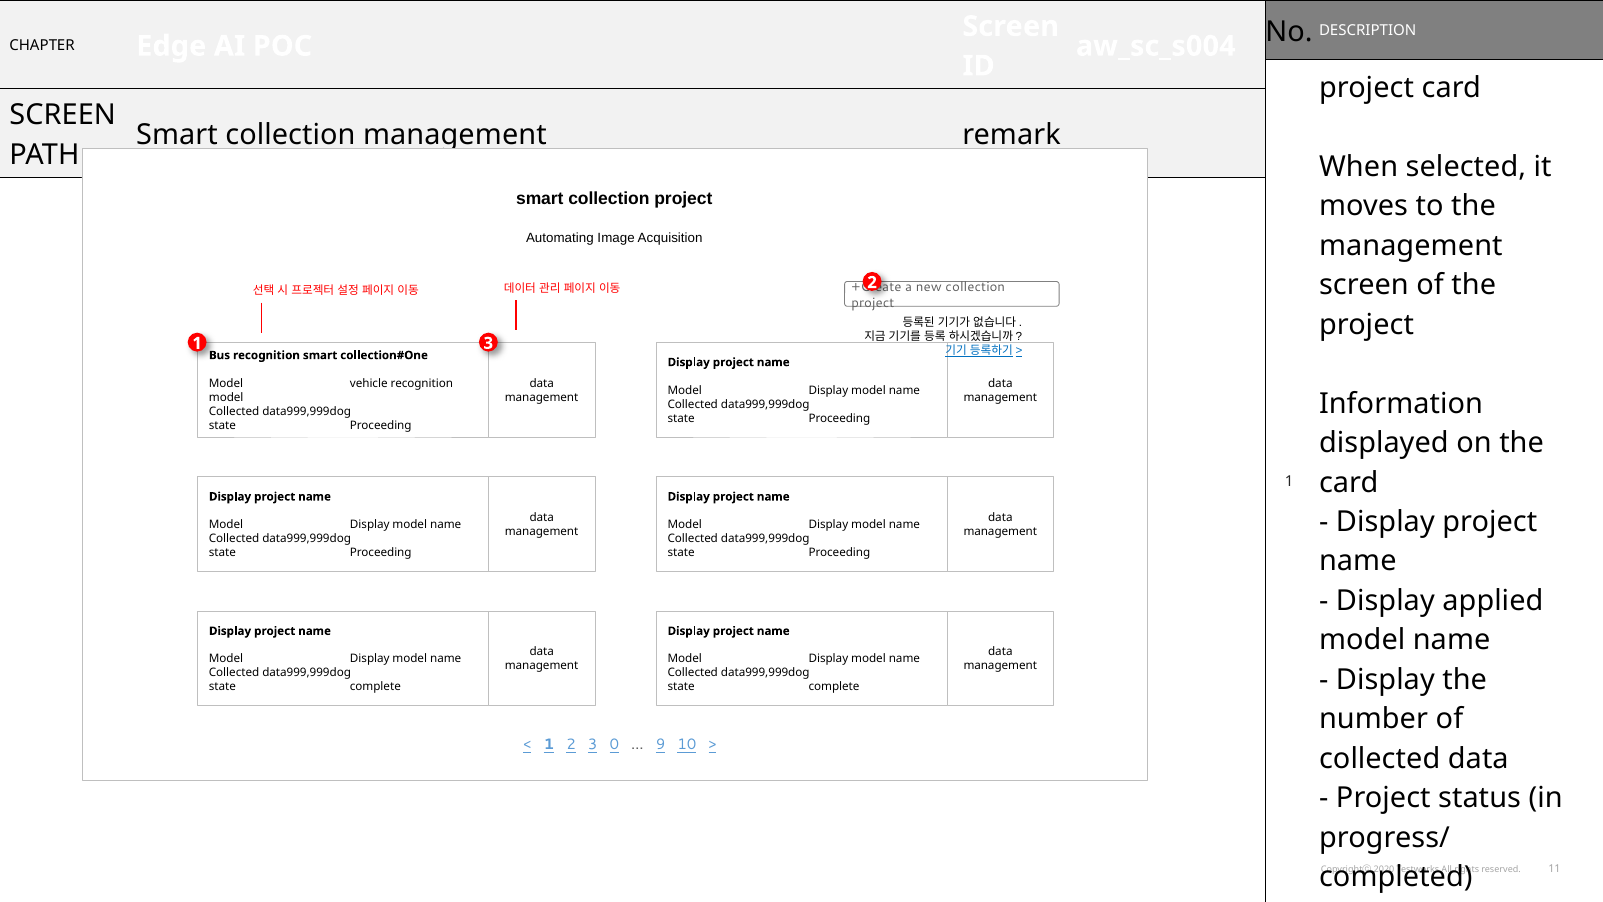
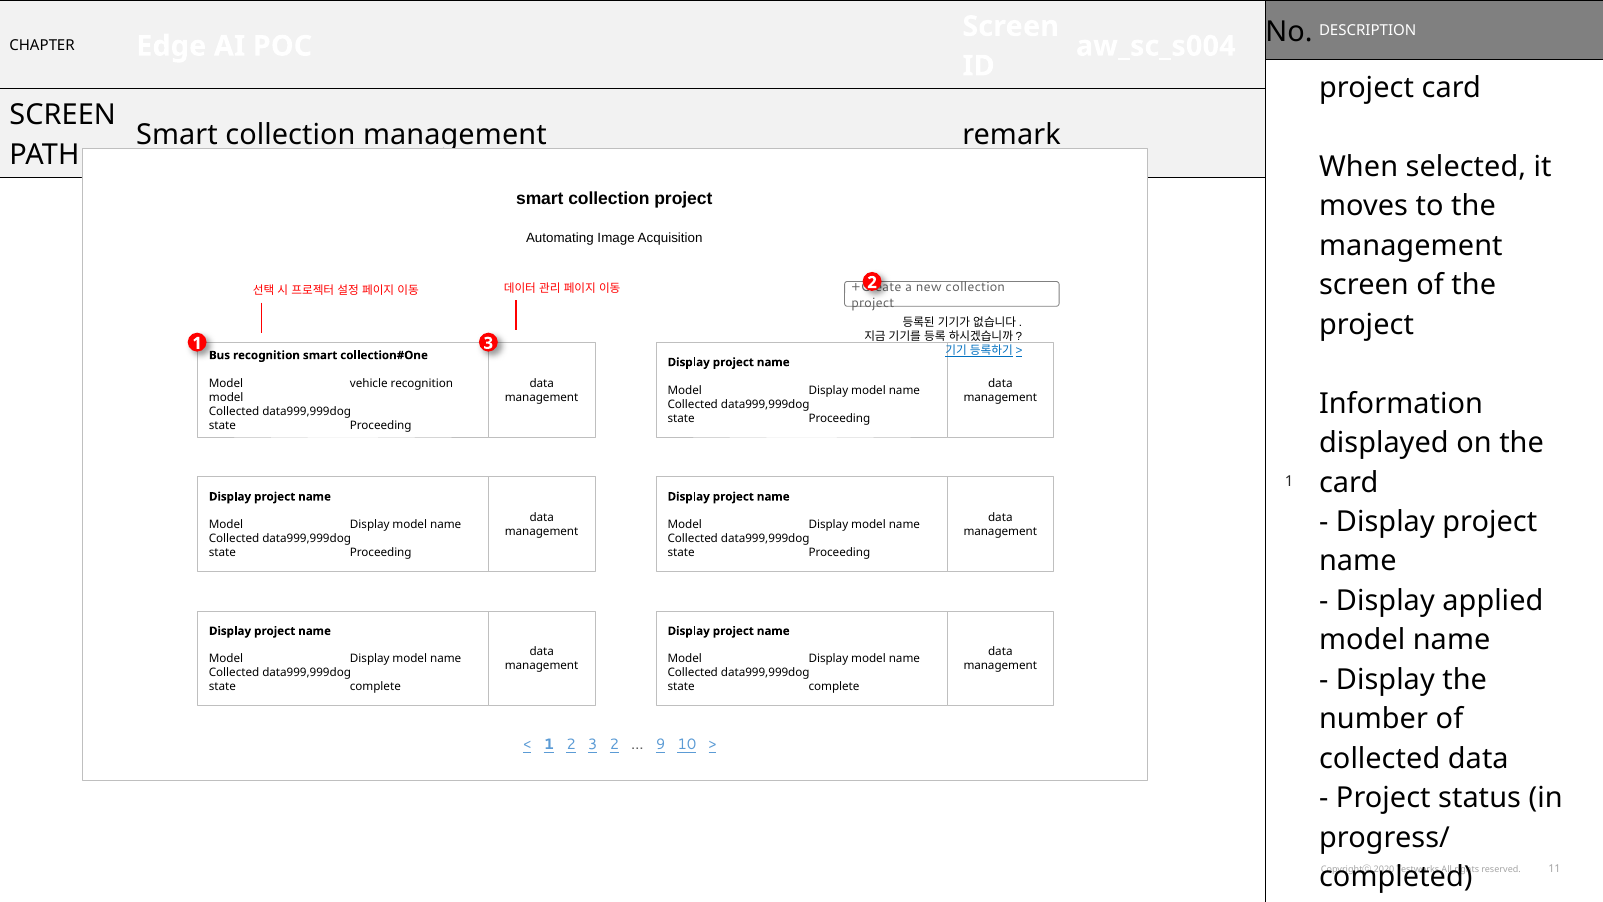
3 0: 0 -> 2 (614, 744)
